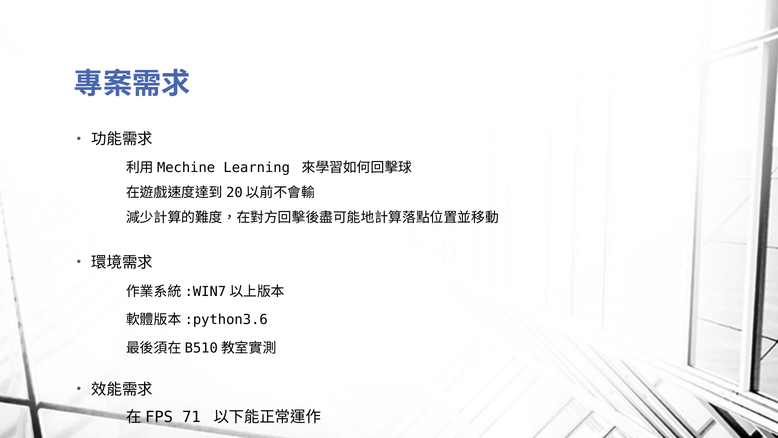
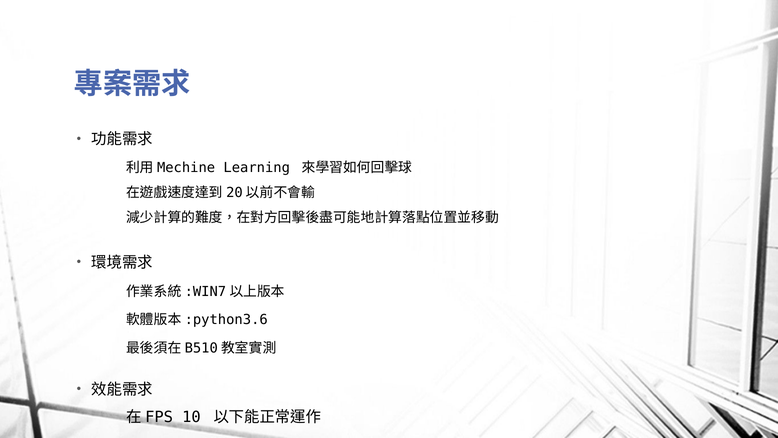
71: 71 -> 10 (191, 417)
